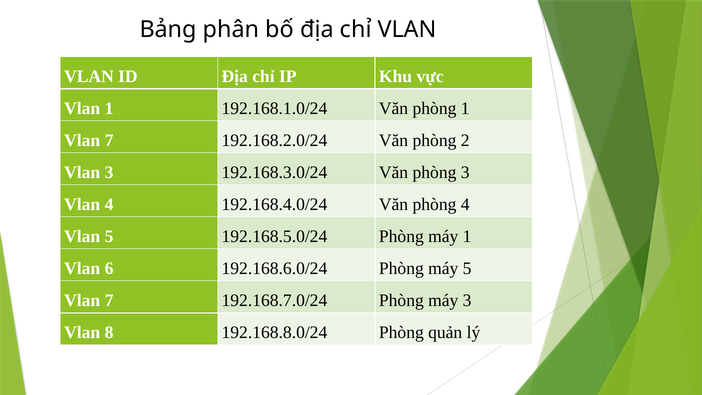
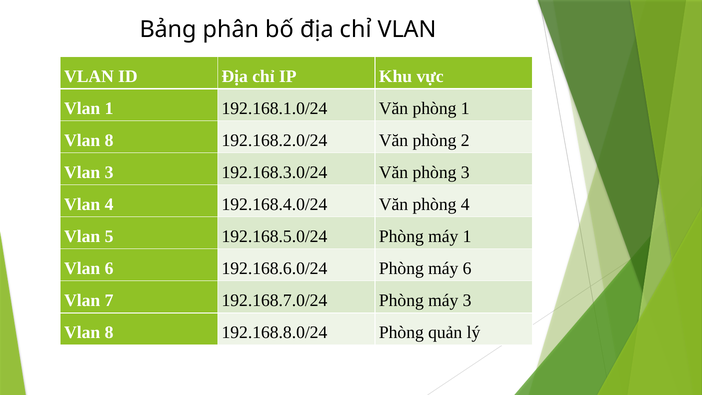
7: 7 -> 8 (109, 140)
máy 5: 5 -> 6 (467, 268)
